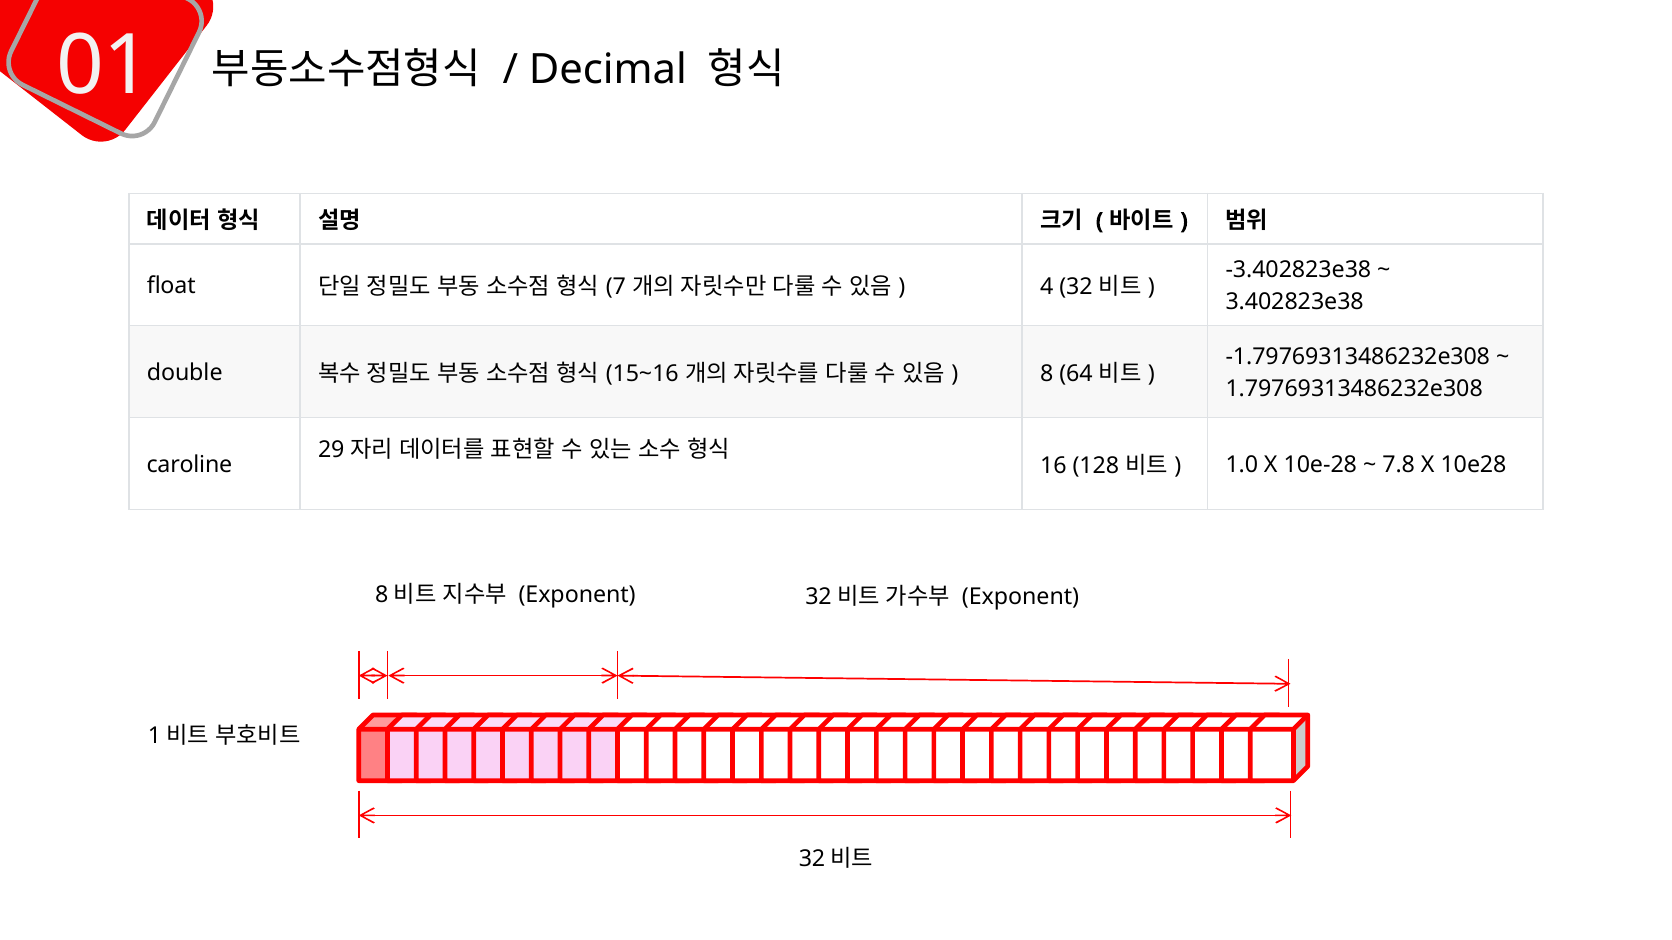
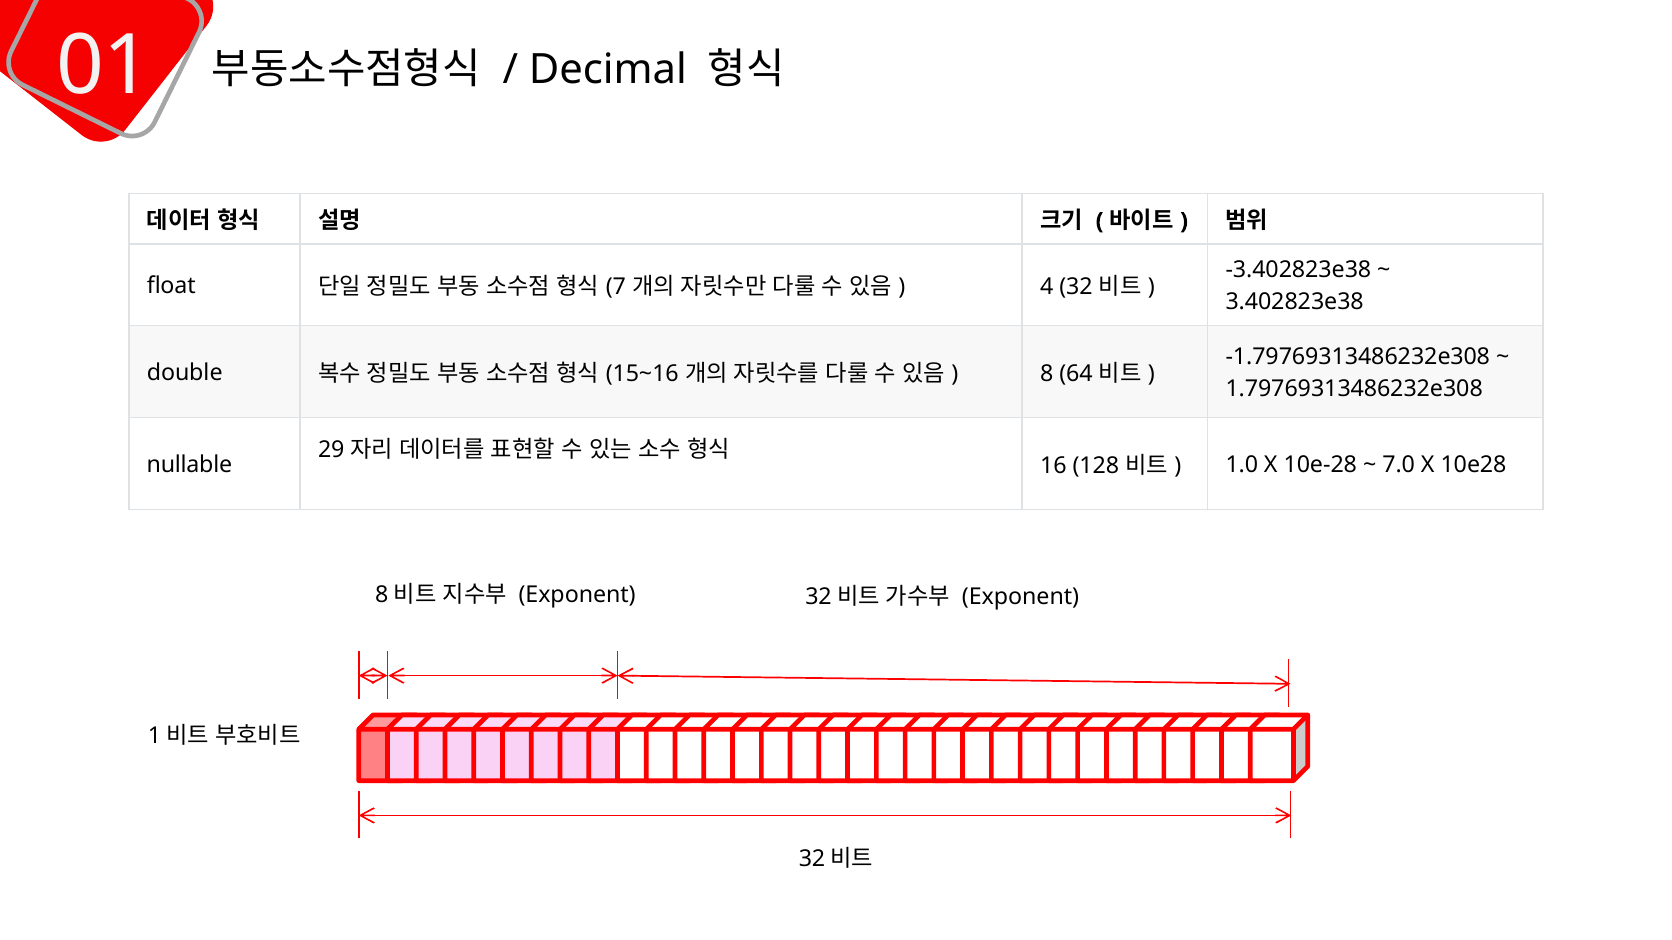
caroline: caroline -> nullable (189, 465)
7.8: 7.8 -> 7.0 (1399, 465)
